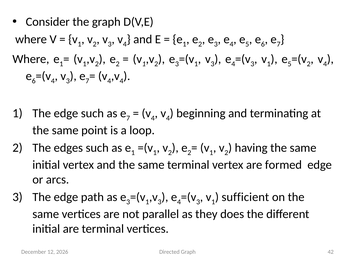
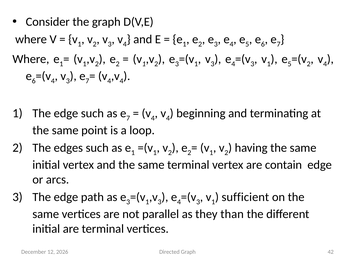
formed: formed -> contain (283, 165)
does: does -> than (232, 214)
